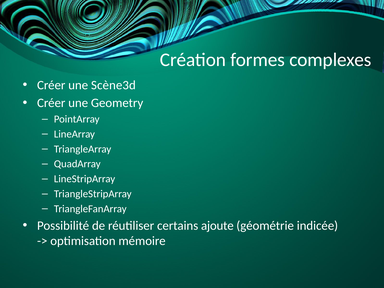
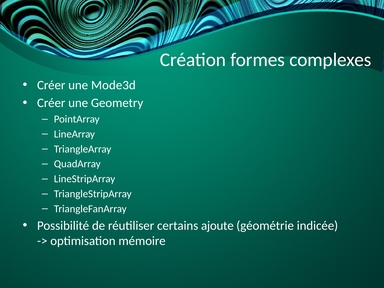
Scène3d: Scène3d -> Mode3d (113, 85)
